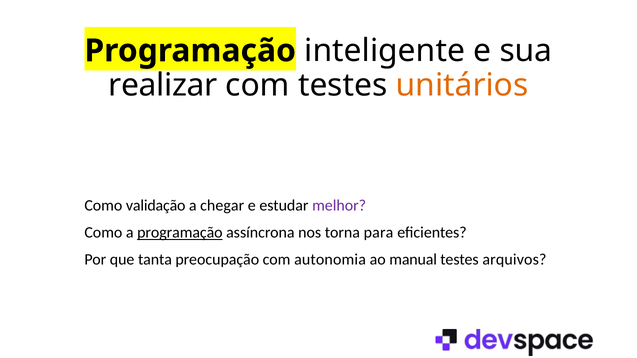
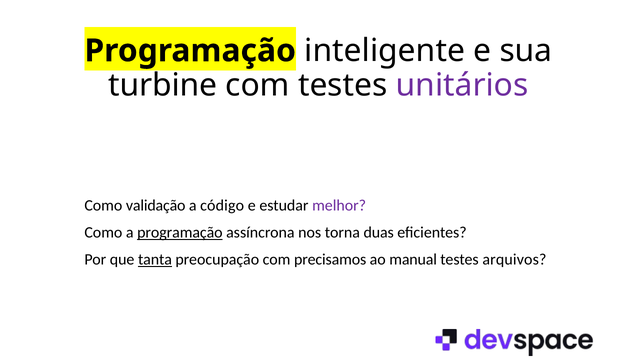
realizar: realizar -> turbine (163, 85)
unitários colour: orange -> purple (462, 85)
chegar: chegar -> código (222, 206)
para: para -> duas (379, 233)
tanta underline: none -> present (155, 260)
autonomia: autonomia -> precisamos (330, 260)
